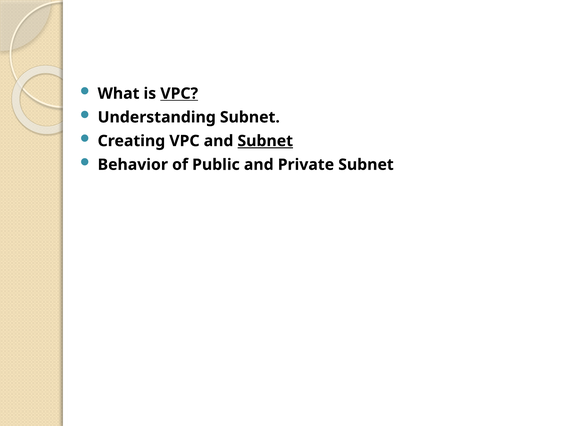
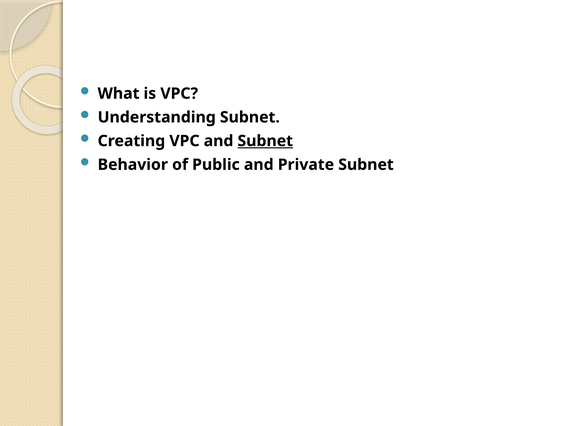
VPC underline: present -> none (179, 94)
